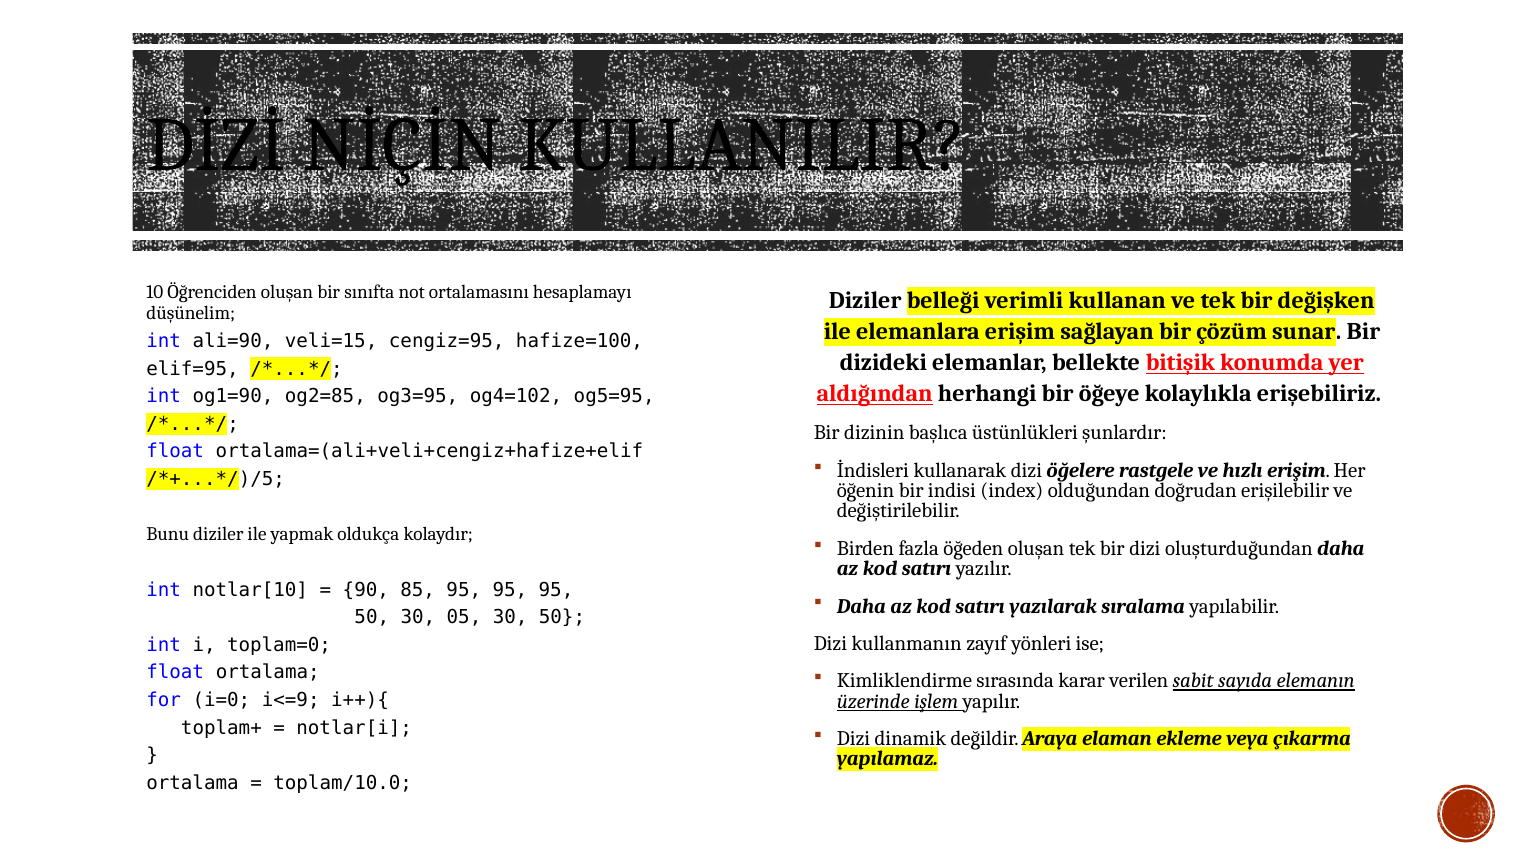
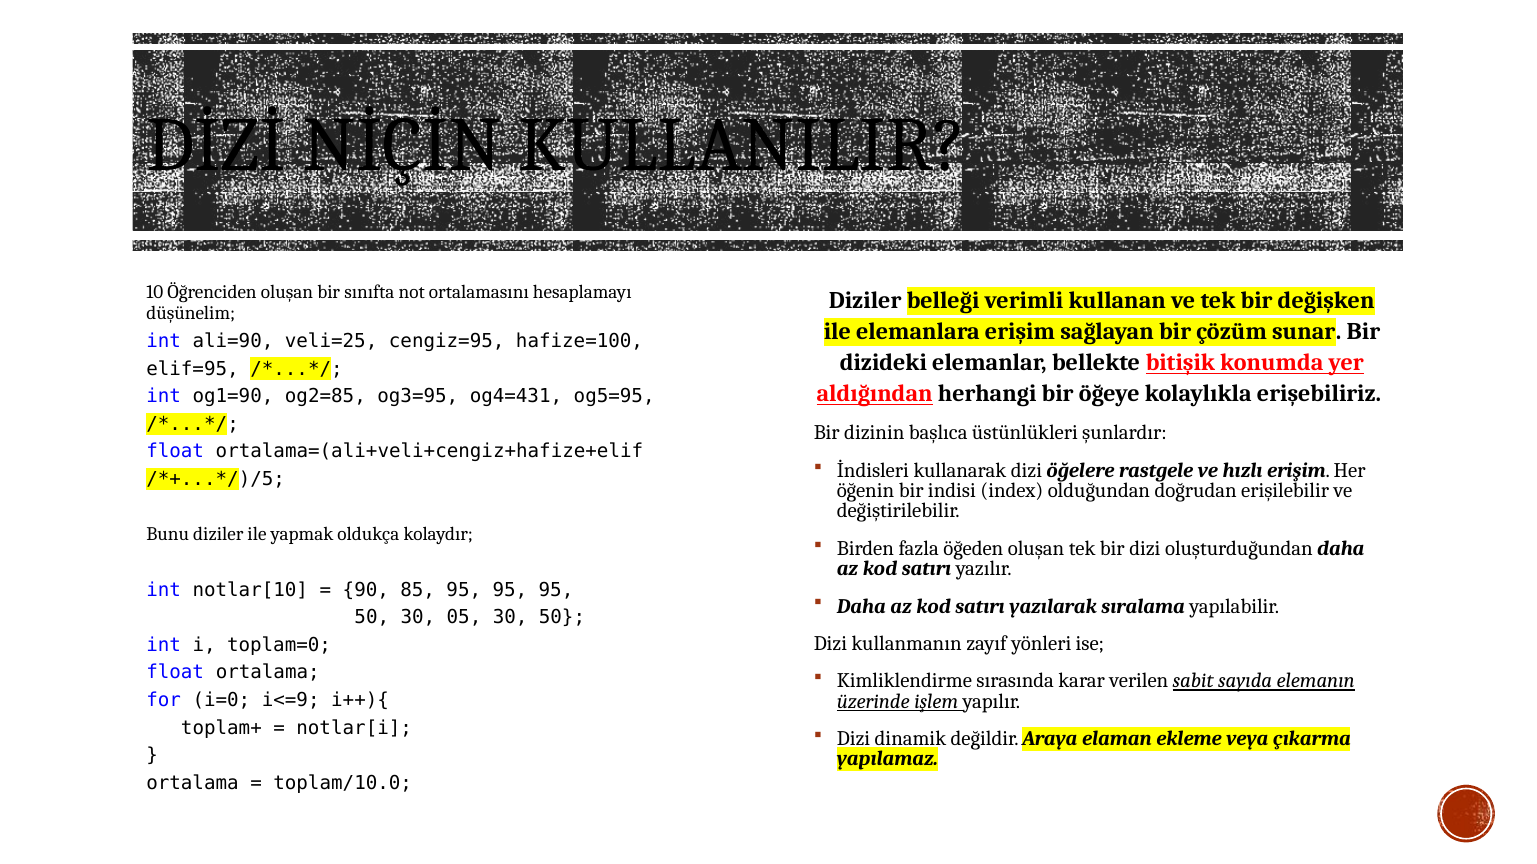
veli=15: veli=15 -> veli=25 (331, 341)
og4=102: og4=102 -> og4=431 (516, 397)
